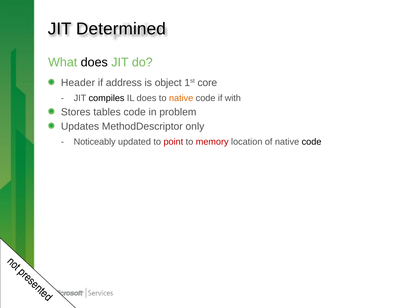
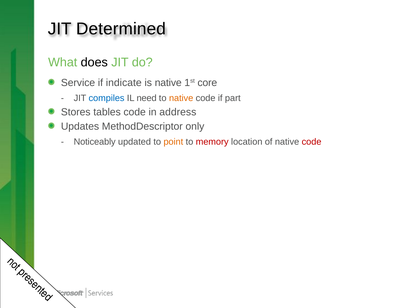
Header: Header -> Service (78, 83)
address: address -> indicate (124, 83)
is object: object -> native (168, 83)
compiles colour: black -> blue (107, 98)
IL does: does -> need (147, 98)
with: with -> part (233, 98)
problem: problem -> address (178, 112)
point colour: red -> orange (173, 142)
code colour: black -> red (312, 142)
